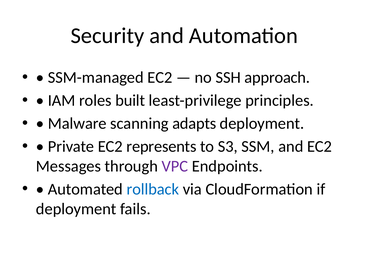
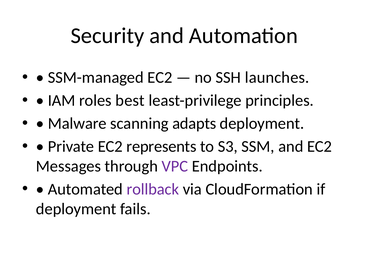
approach: approach -> launches (277, 77)
built: built -> best (130, 100)
rollback colour: blue -> purple (153, 189)
